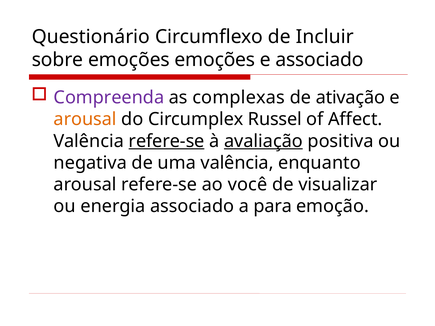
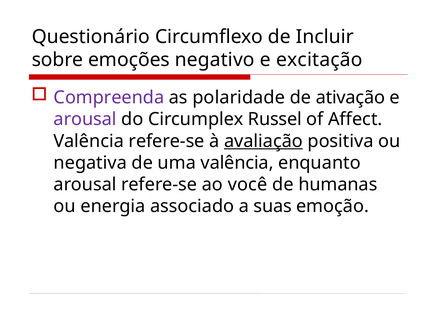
emoções emoções: emoções -> negativo (215, 60)
e associado: associado -> excitação (319, 60)
complexas: complexas -> polaridade (239, 98)
arousal colour: orange -> purple (85, 119)
refere-se underline: present -> none (167, 141)
visualizar: visualizar -> humanas (338, 185)
para: para -> suas (273, 206)
